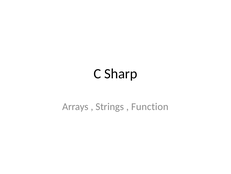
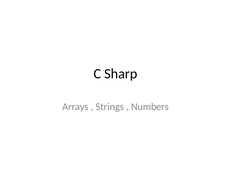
Function: Function -> Numbers (150, 106)
